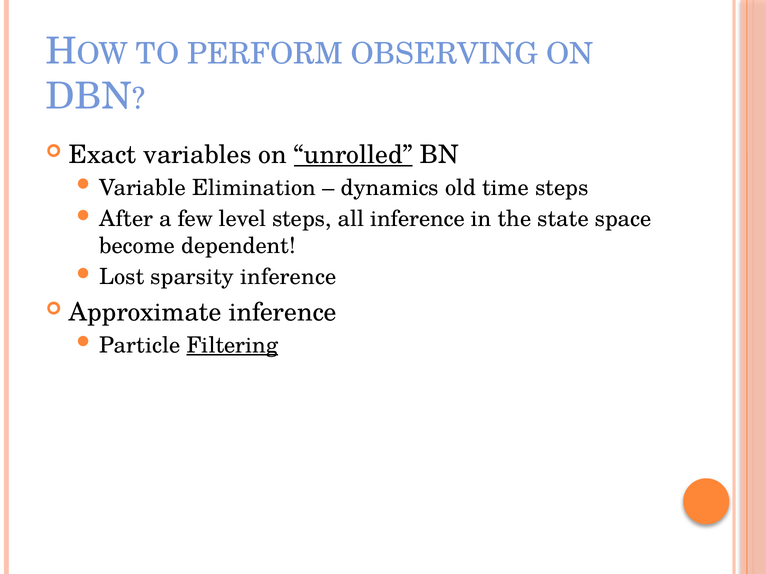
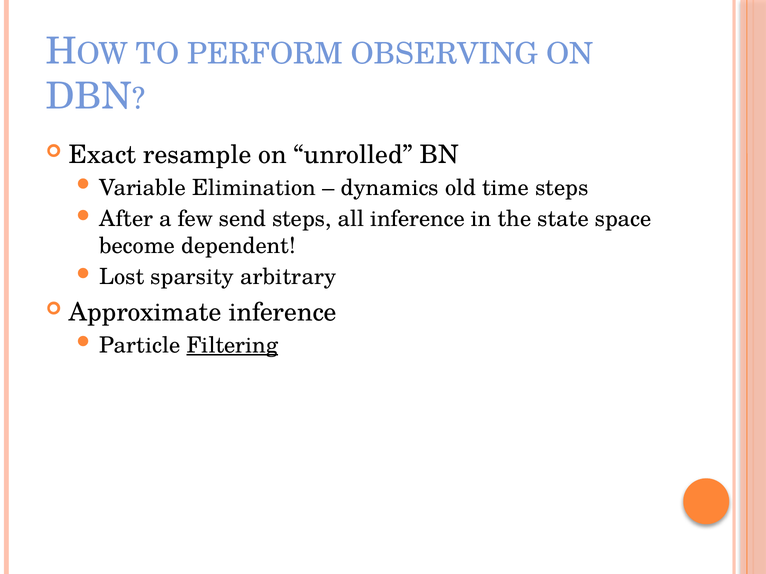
variables: variables -> resample (197, 155)
unrolled underline: present -> none (353, 155)
level: level -> send (243, 219)
sparsity inference: inference -> arbitrary (288, 277)
